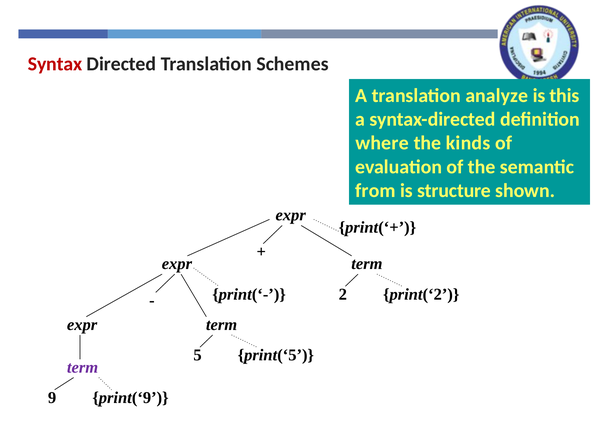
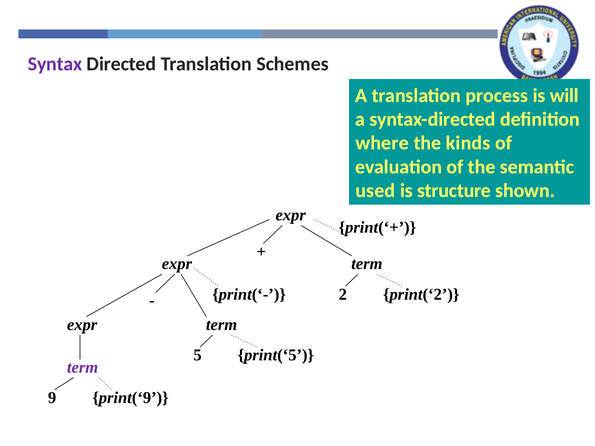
Syntax colour: red -> purple (55, 64)
analyze: analyze -> process (497, 96)
this: this -> will (564, 96)
from: from -> used (375, 191)
